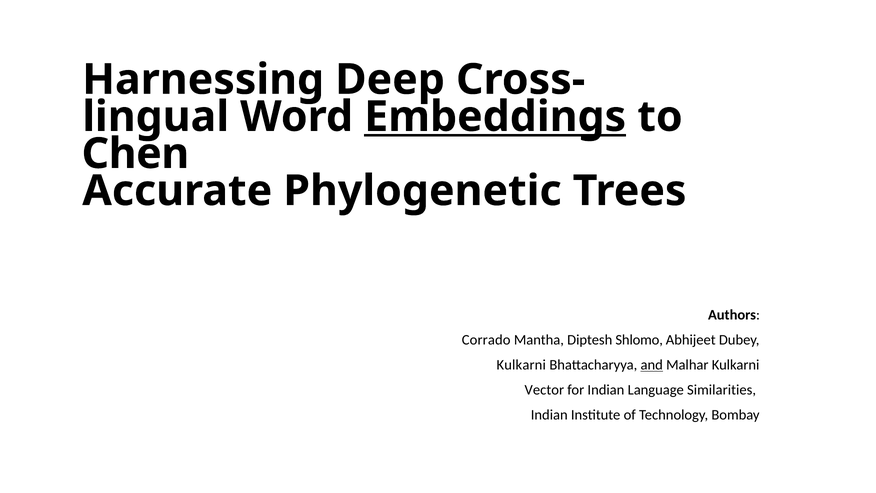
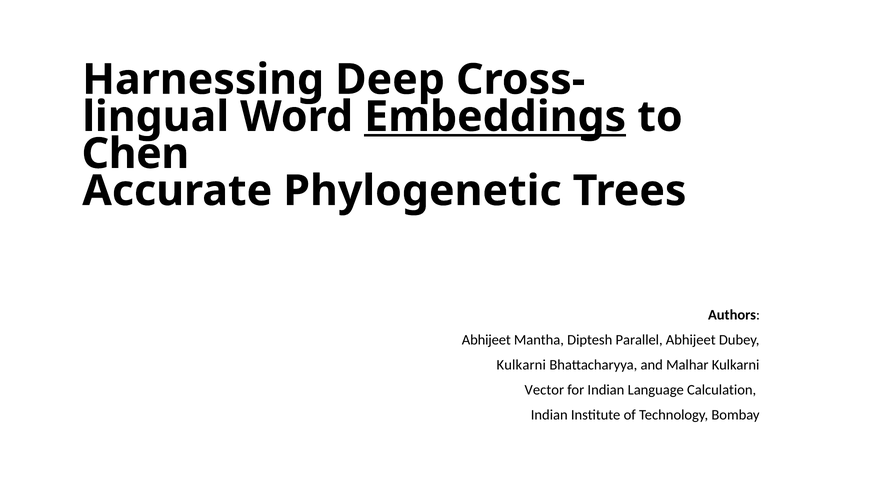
Corrado: Corrado -> Abhijeet (486, 340)
Shlomo: Shlomo -> Parallel (639, 340)
and underline: present -> none (652, 365)
Similarities: Similarities -> Calculation (722, 390)
